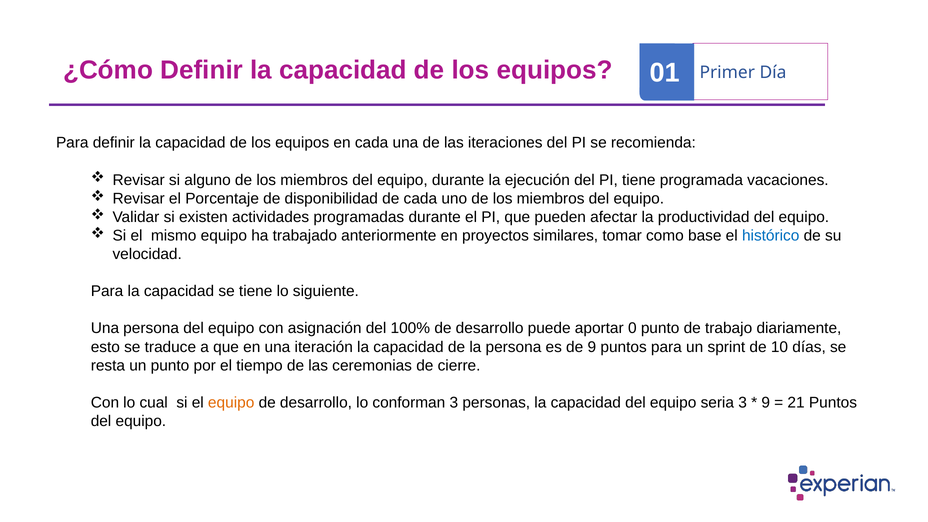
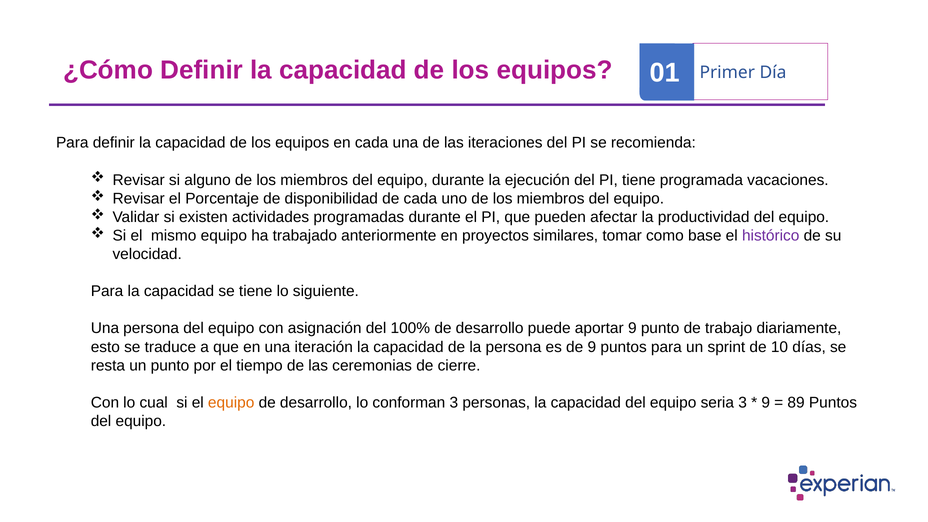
histórico colour: blue -> purple (771, 236)
aportar 0: 0 -> 9 (632, 328)
21: 21 -> 89 (796, 403)
